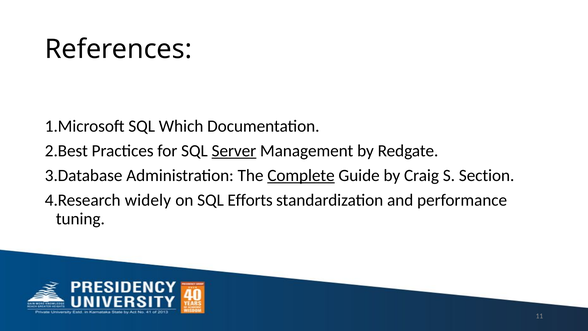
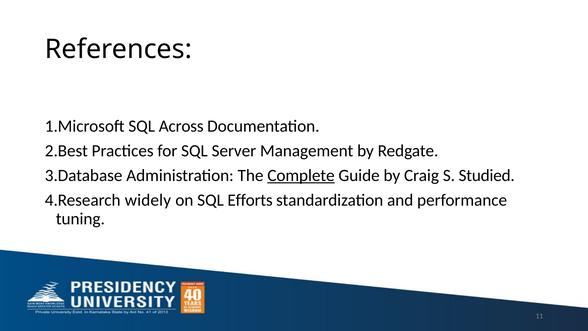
Which: Which -> Across (181, 126)
Server underline: present -> none (234, 151)
Section: Section -> Studied (487, 175)
